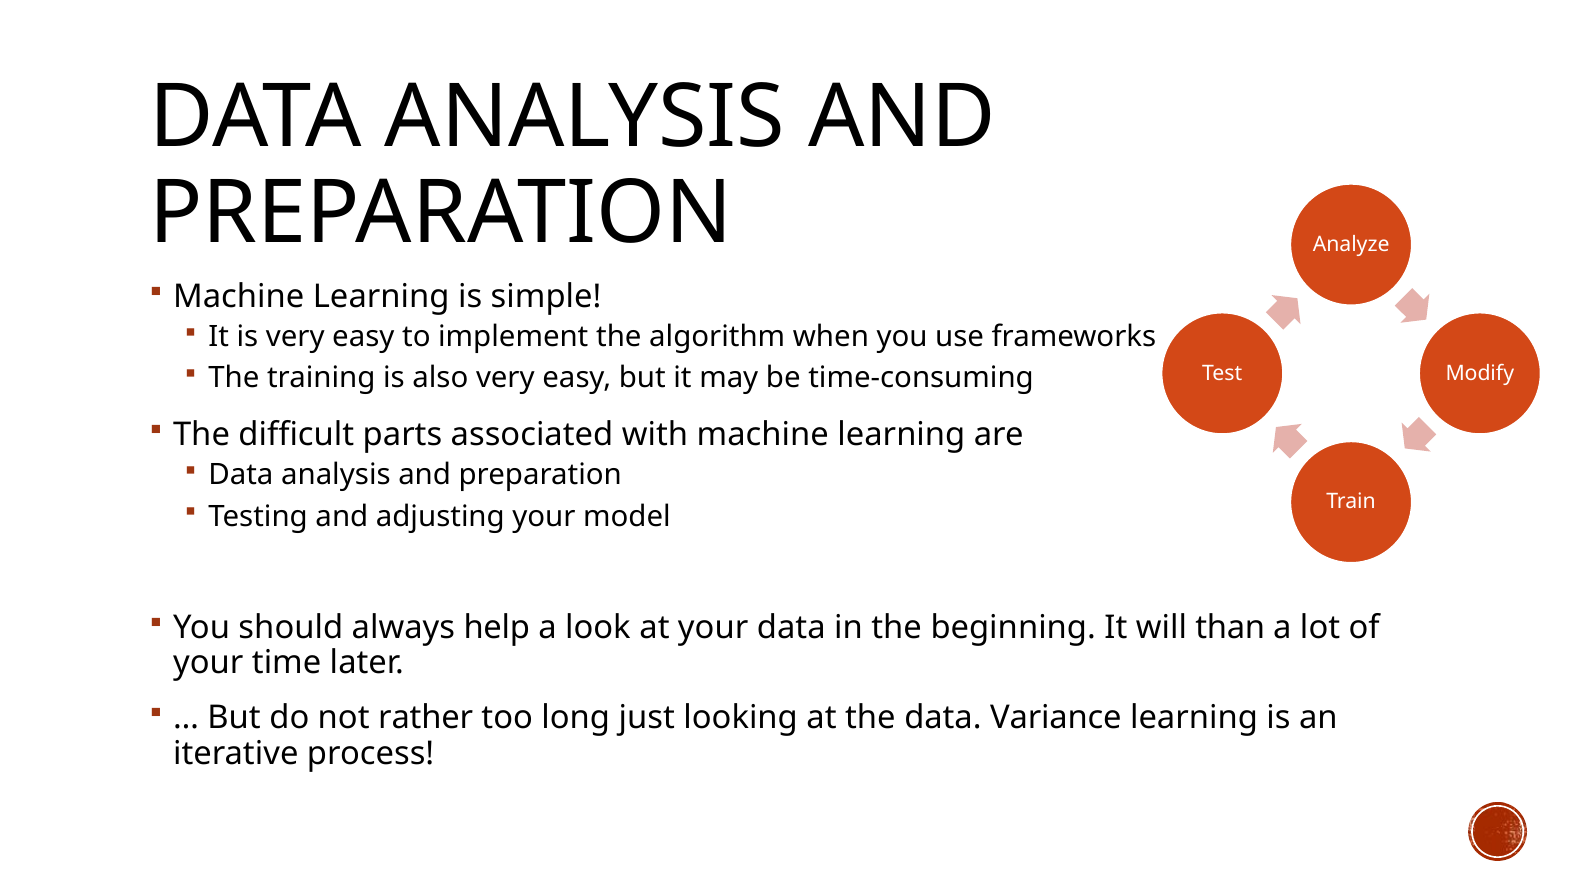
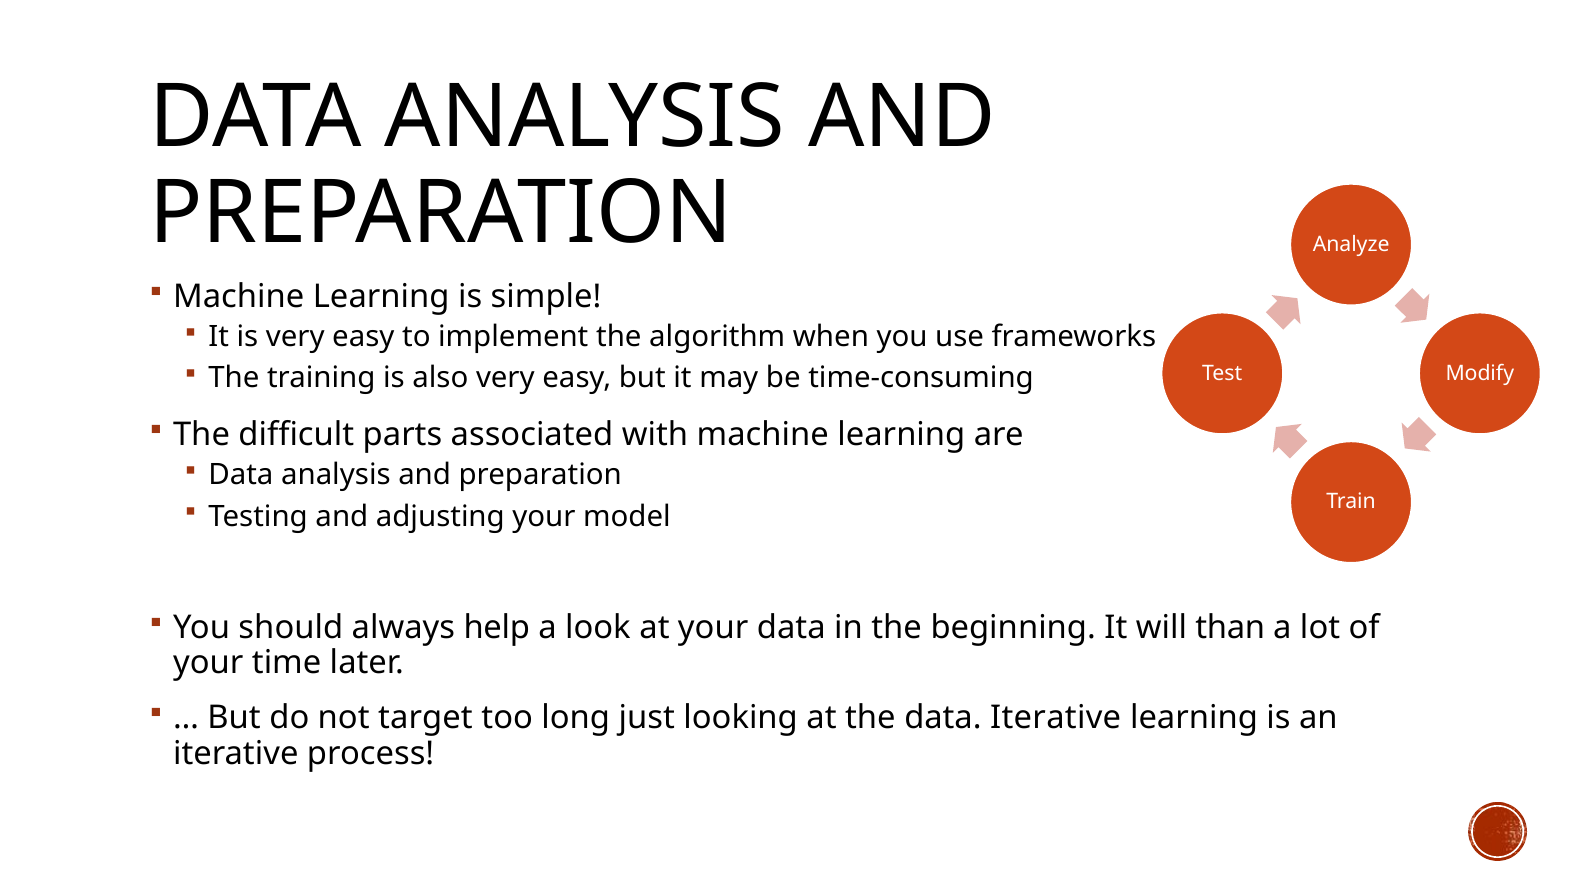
rather: rather -> target (425, 718)
data Variance: Variance -> Iterative (1056, 718)
